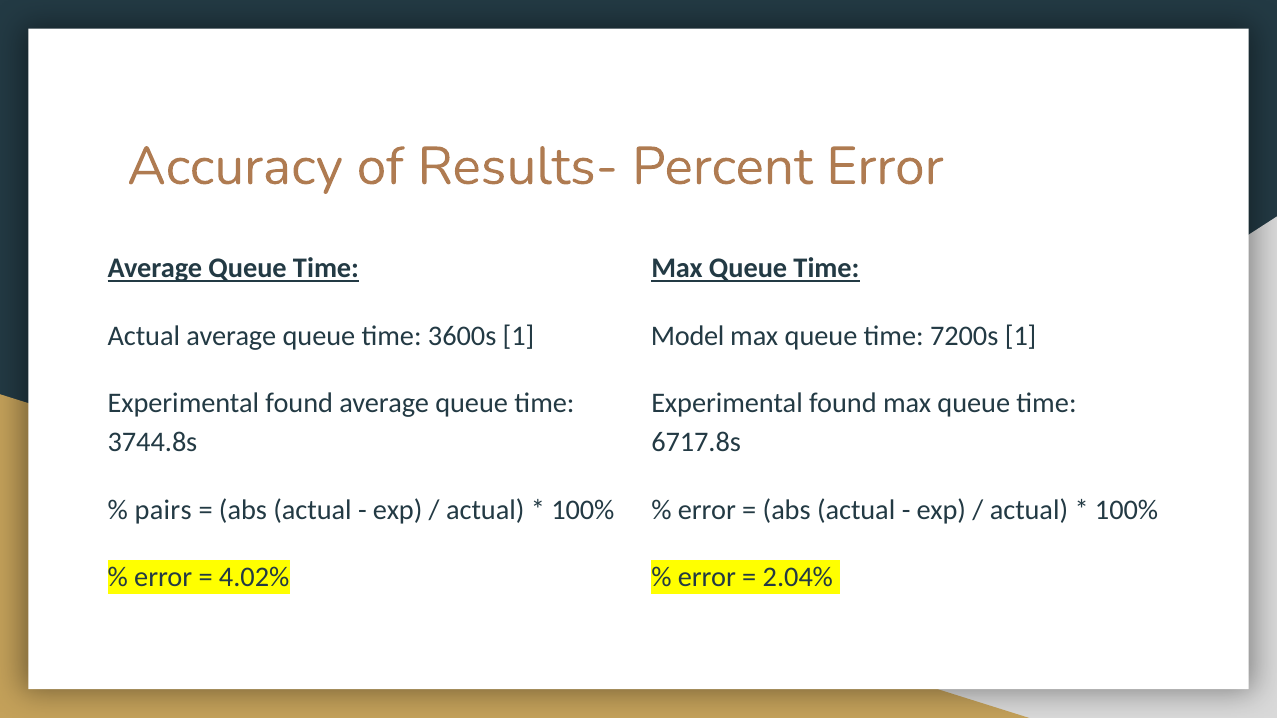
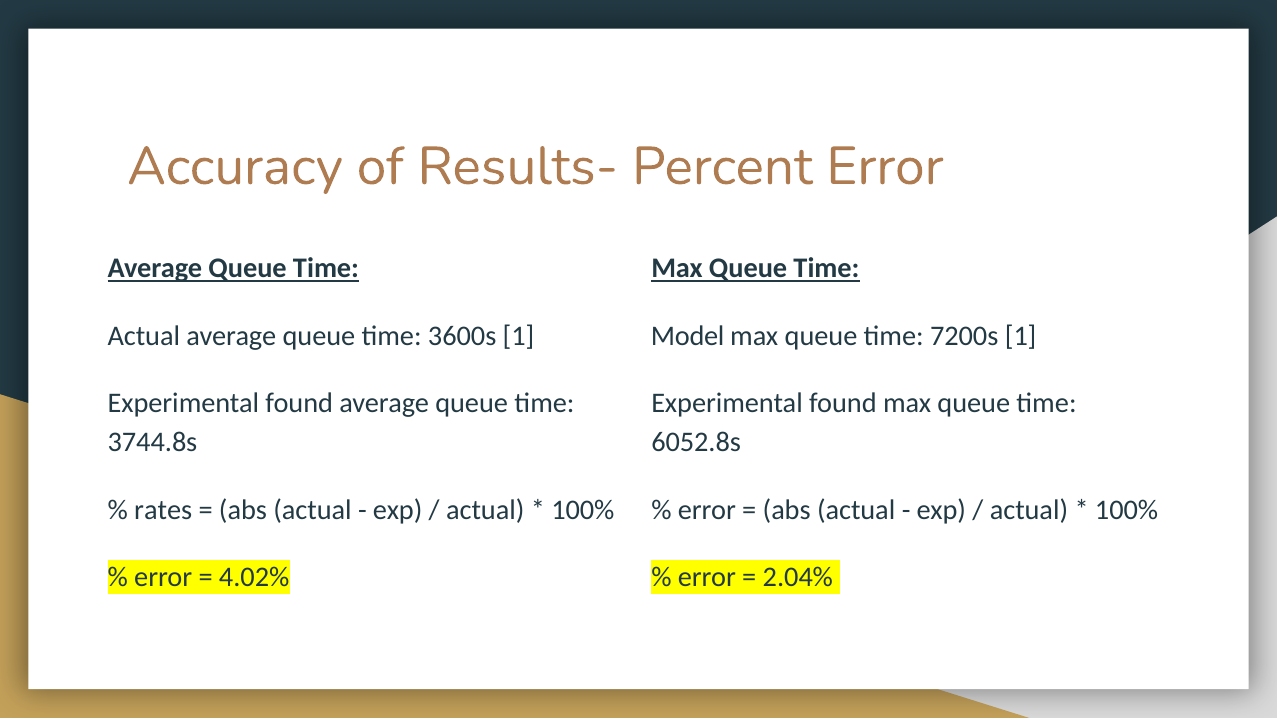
6717.8s: 6717.8s -> 6052.8s (696, 443)
pairs: pairs -> rates (163, 510)
